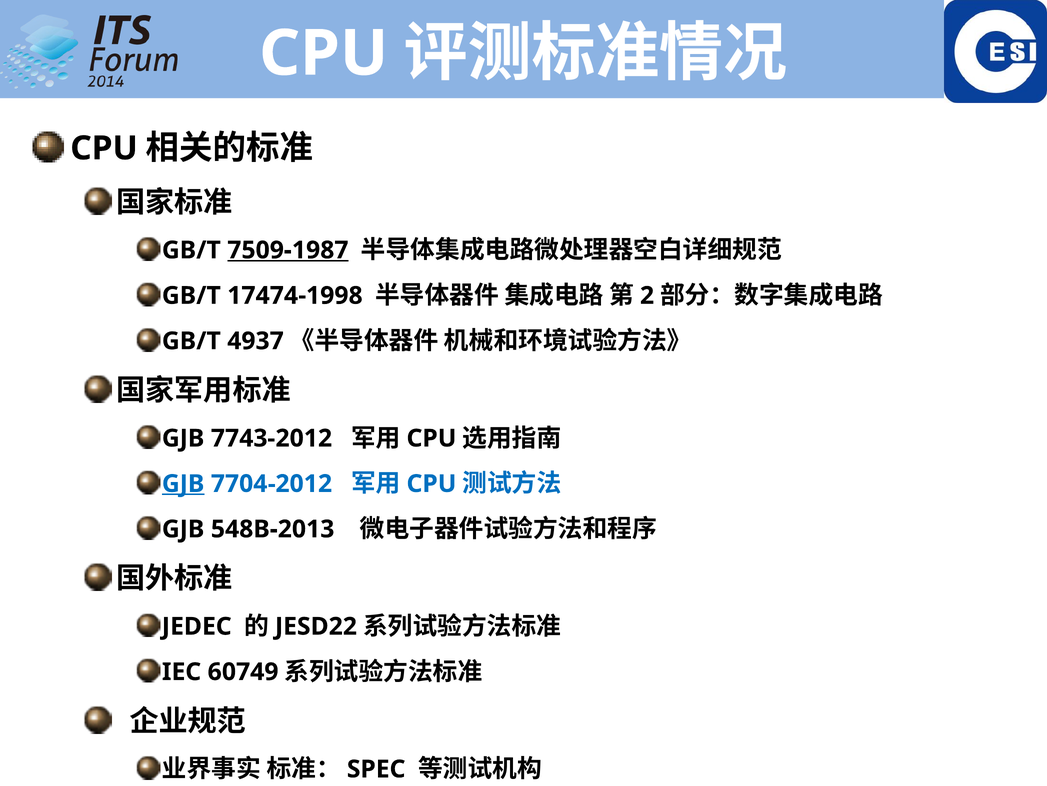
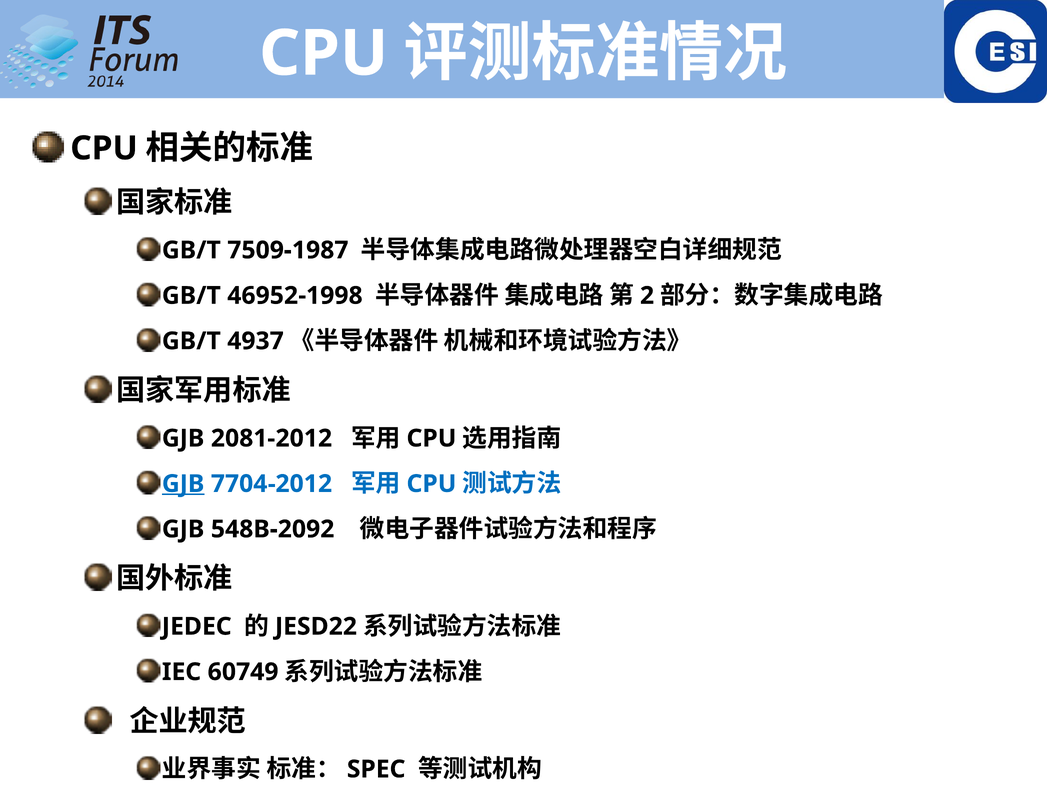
7509-1987 underline: present -> none (288, 250)
17474-1998: 17474-1998 -> 46952-1998 (295, 295)
7743-2012: 7743-2012 -> 2081-2012 (272, 438)
548B-2013: 548B-2013 -> 548B-2092 (273, 529)
